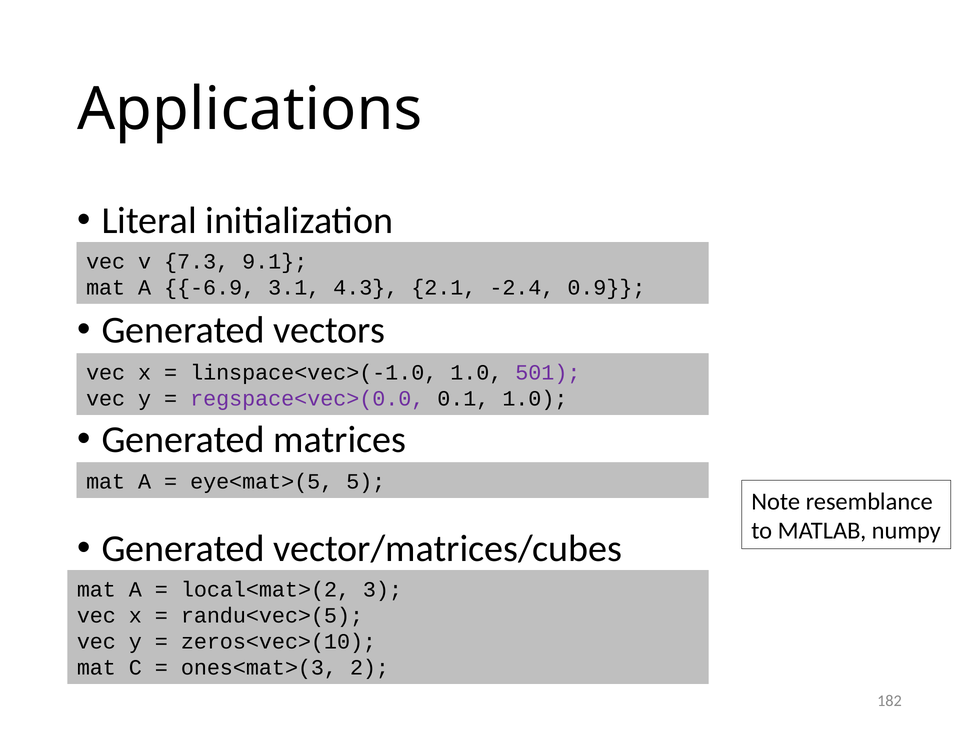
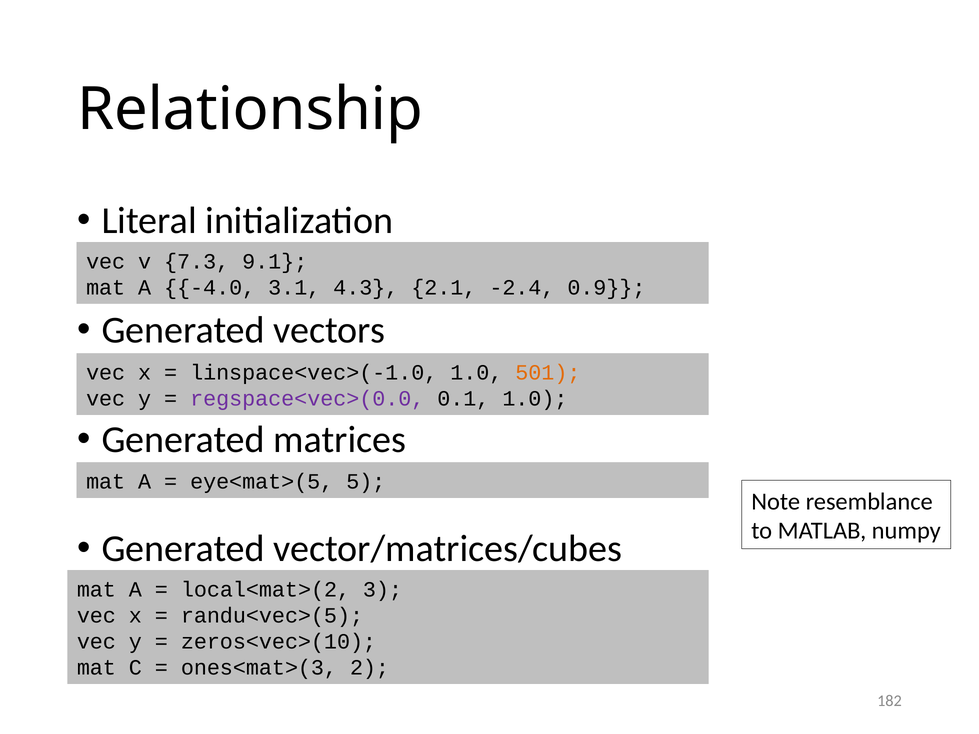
Applications: Applications -> Relationship (250, 110)
-6.9: -6.9 -> -4.0 (210, 288)
501 colour: purple -> orange (548, 373)
